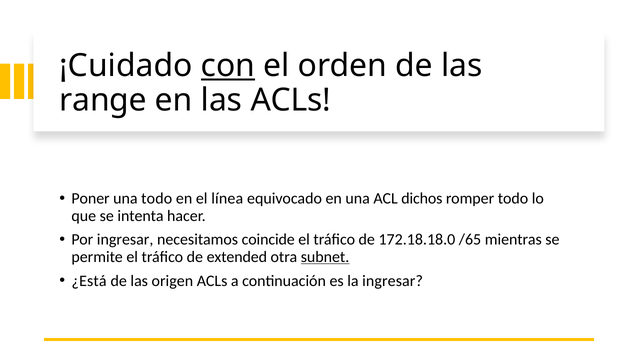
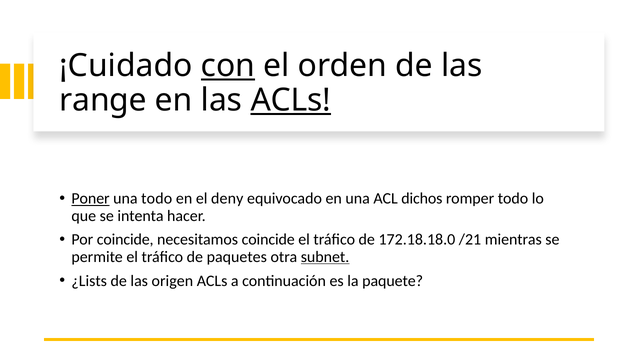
ACLs underline: none -> present (291, 100)
Poner underline: none -> present (91, 198)
línea: línea -> deny (227, 198)
Por ingresar: ingresar -> coincide (125, 240)
/65: /65 -> /21 (470, 240)
extended: extended -> paquetes (237, 257)
¿Está: ¿Está -> ¿Lists (89, 281)
la ingresar: ingresar -> paquete (393, 281)
